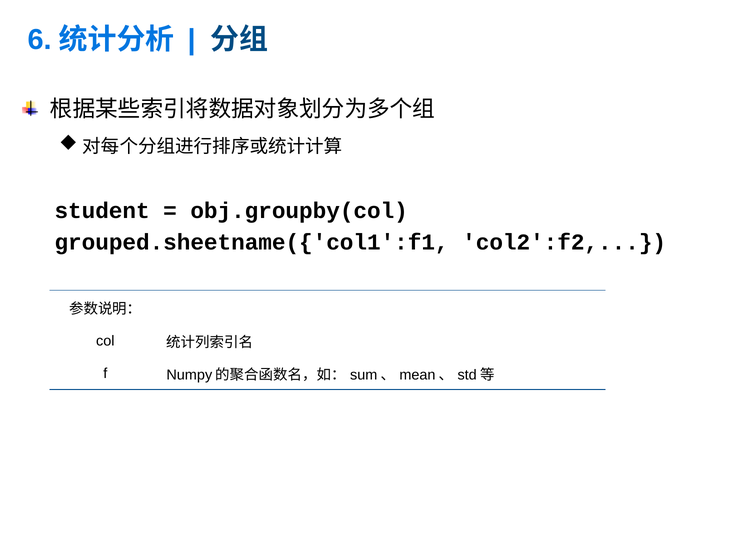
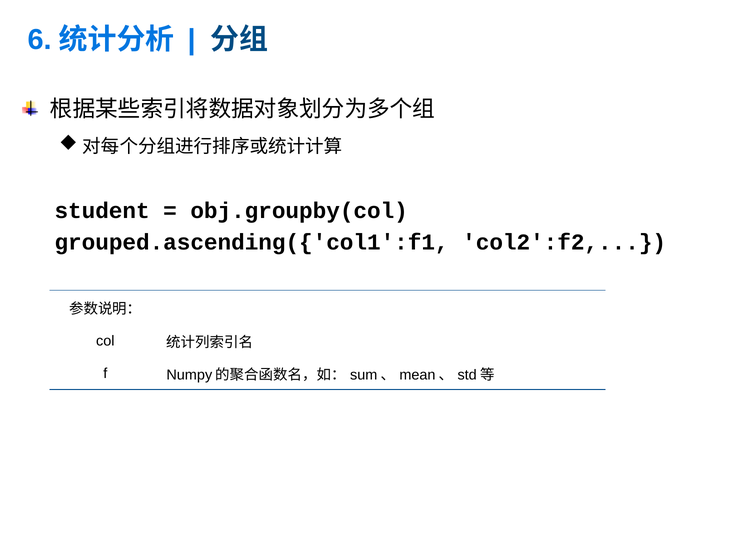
grouped.sheetname({'col1':f1: grouped.sheetname({'col1':f1 -> grouped.ascending({'col1':f1 (252, 243)
